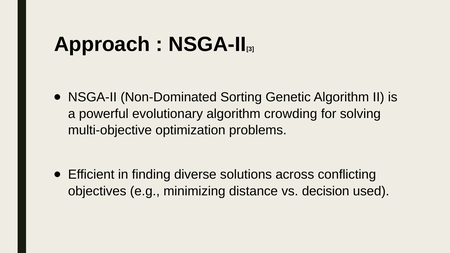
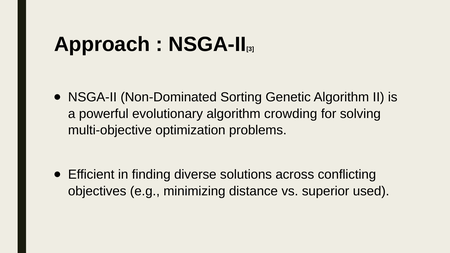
decision: decision -> superior (326, 191)
